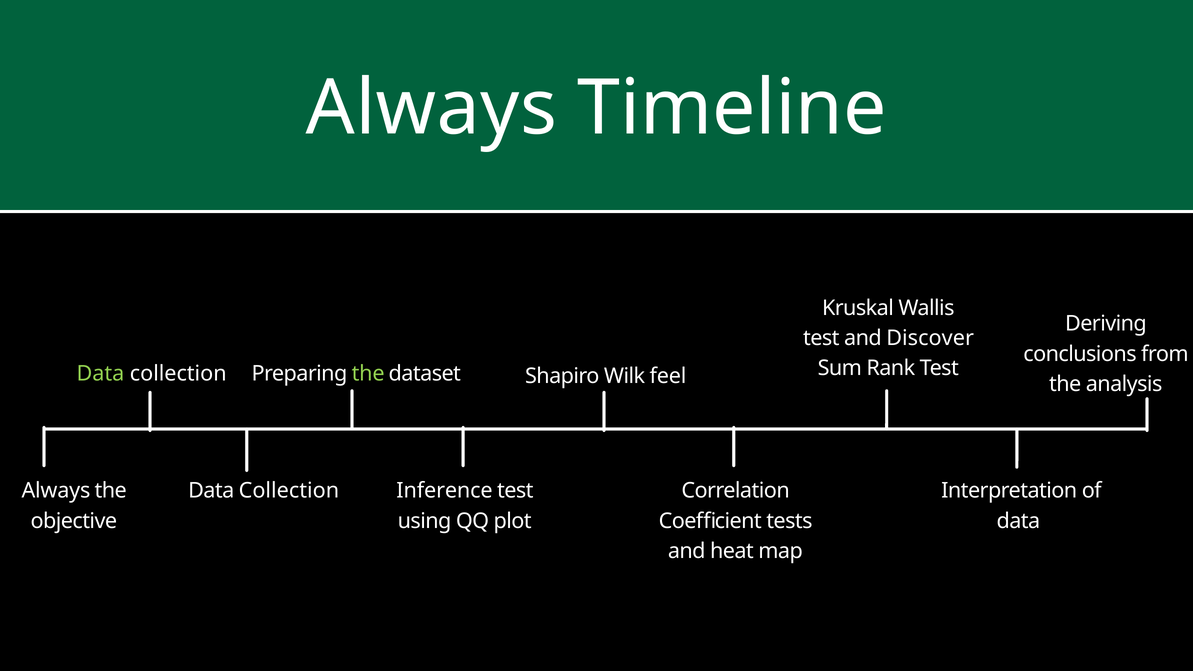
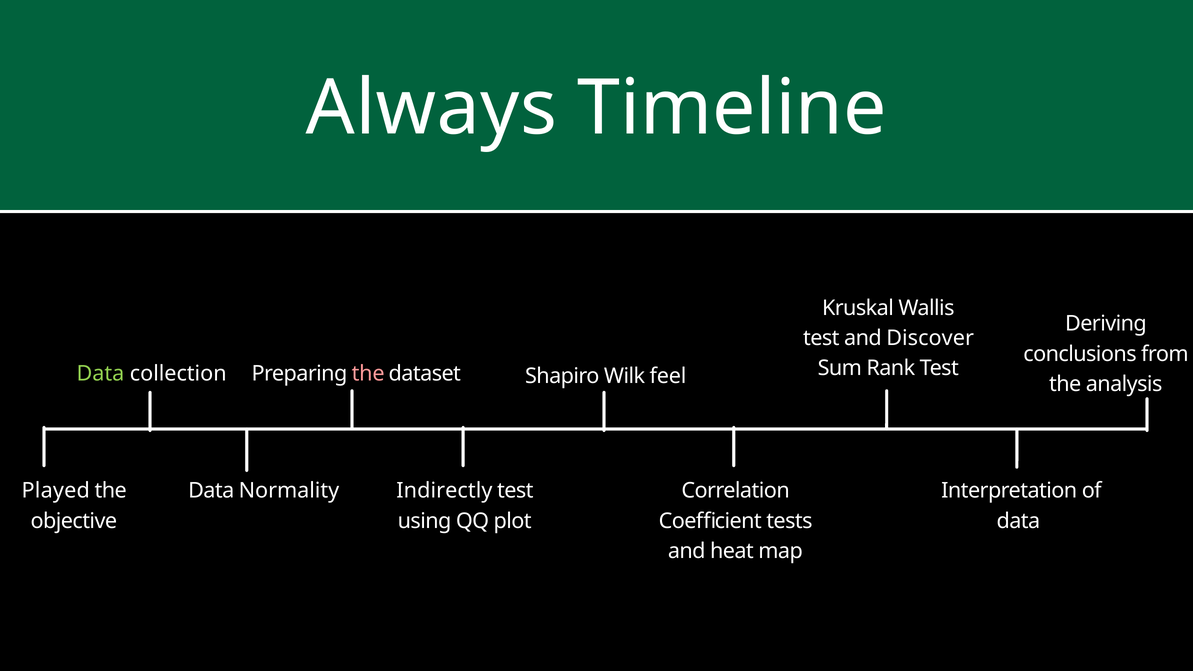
the colour: light green -> pink (368, 374)
Always: Always -> Played (56, 491)
Collection: Collection -> Normality (289, 491)
Inference: Inference -> Indirectly (444, 491)
